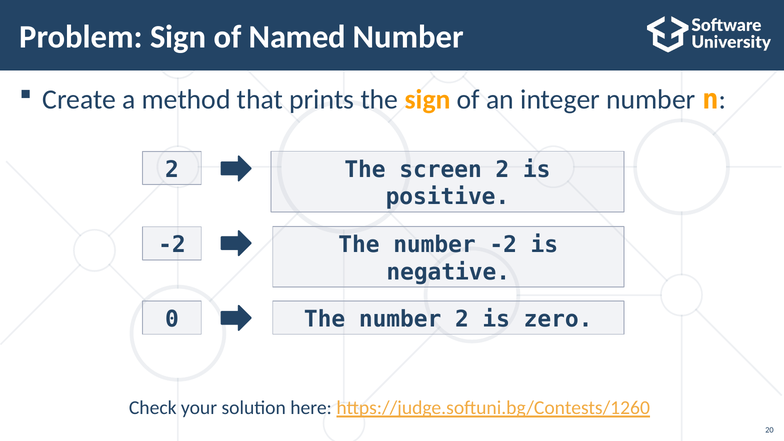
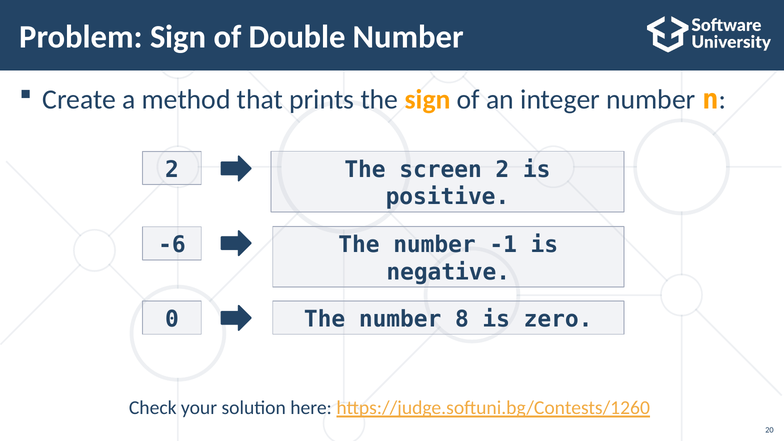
Named: Named -> Double (297, 37)
number -2: -2 -> -1 (503, 245)
-2: -2 -> -6 (172, 245)
The number 2: 2 -> 8 (462, 319)
